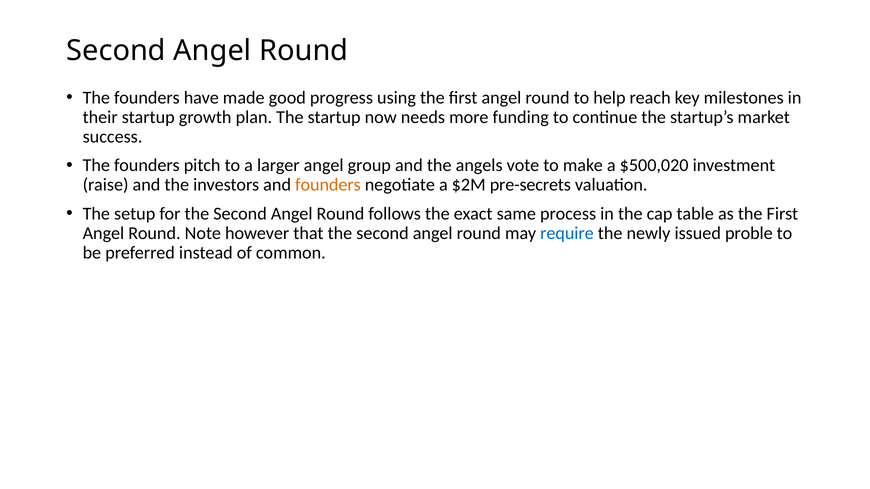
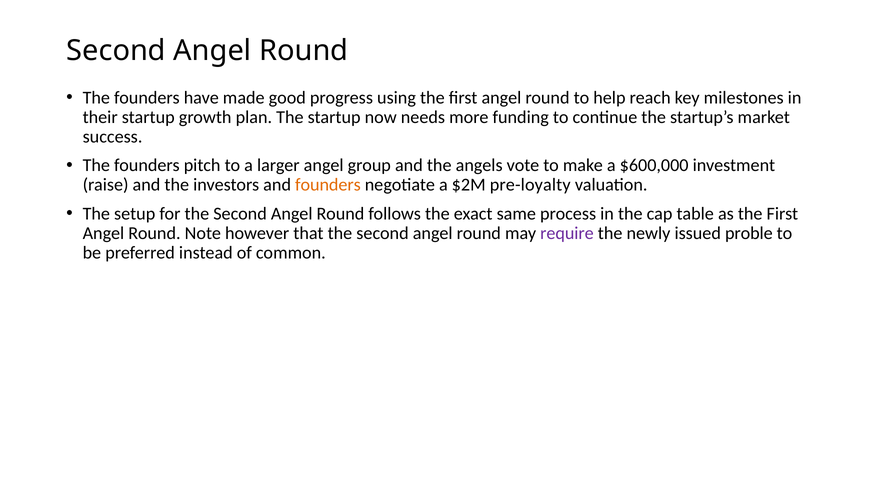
$500,020: $500,020 -> $600,000 (654, 166)
pre-secrets: pre-secrets -> pre-loyalty (530, 185)
require colour: blue -> purple (567, 233)
